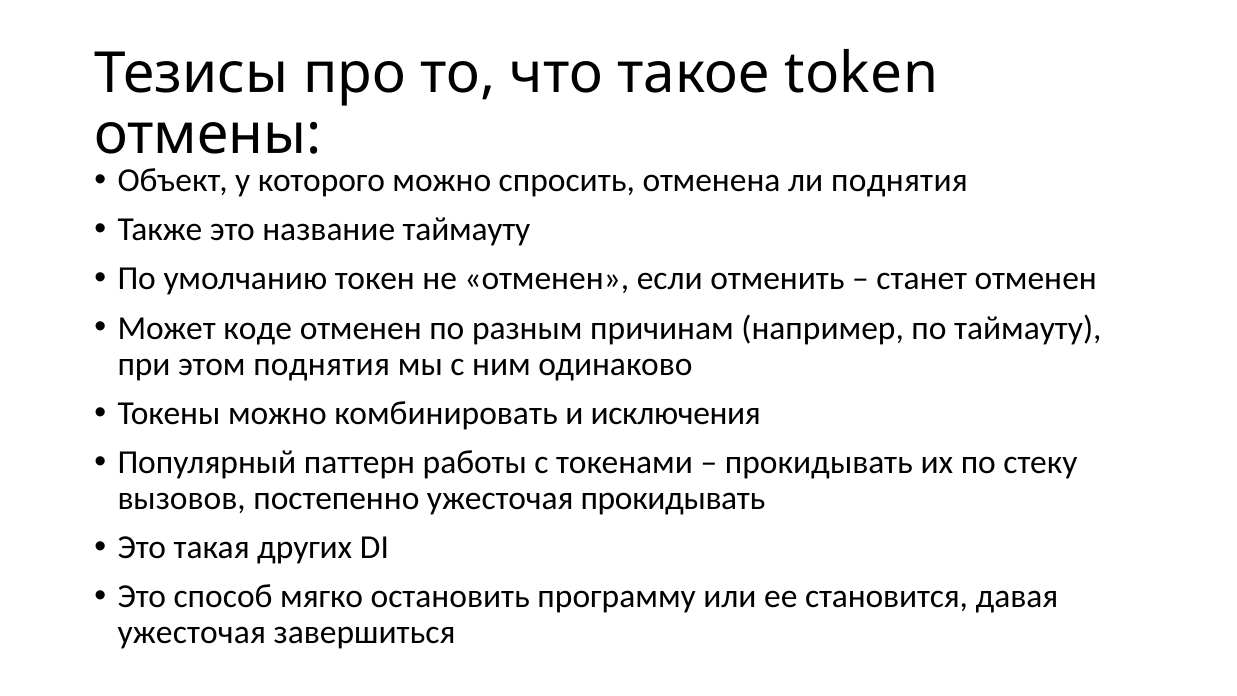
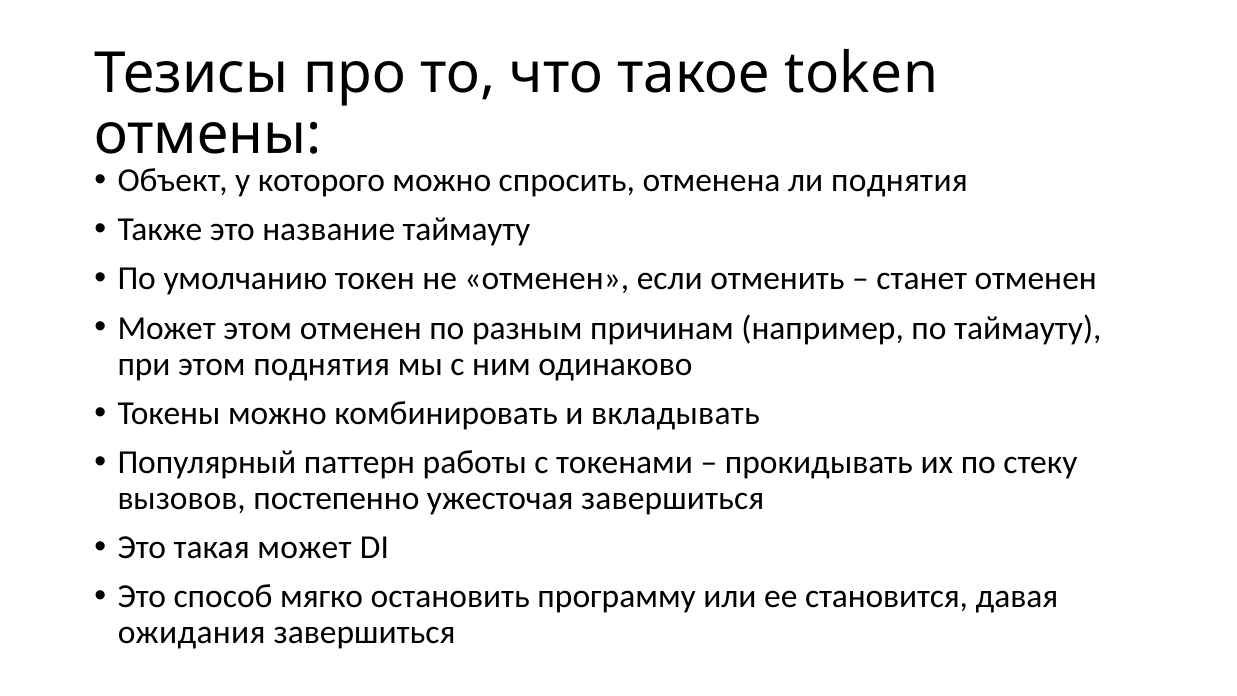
Может коде: коде -> этом (258, 328)
исключения: исключения -> вкладывать (675, 413)
ужесточая прокидывать: прокидывать -> завершиться (673, 498)
такая других: других -> может (304, 547)
ужесточая: ужесточая -> ожидания (192, 633)
